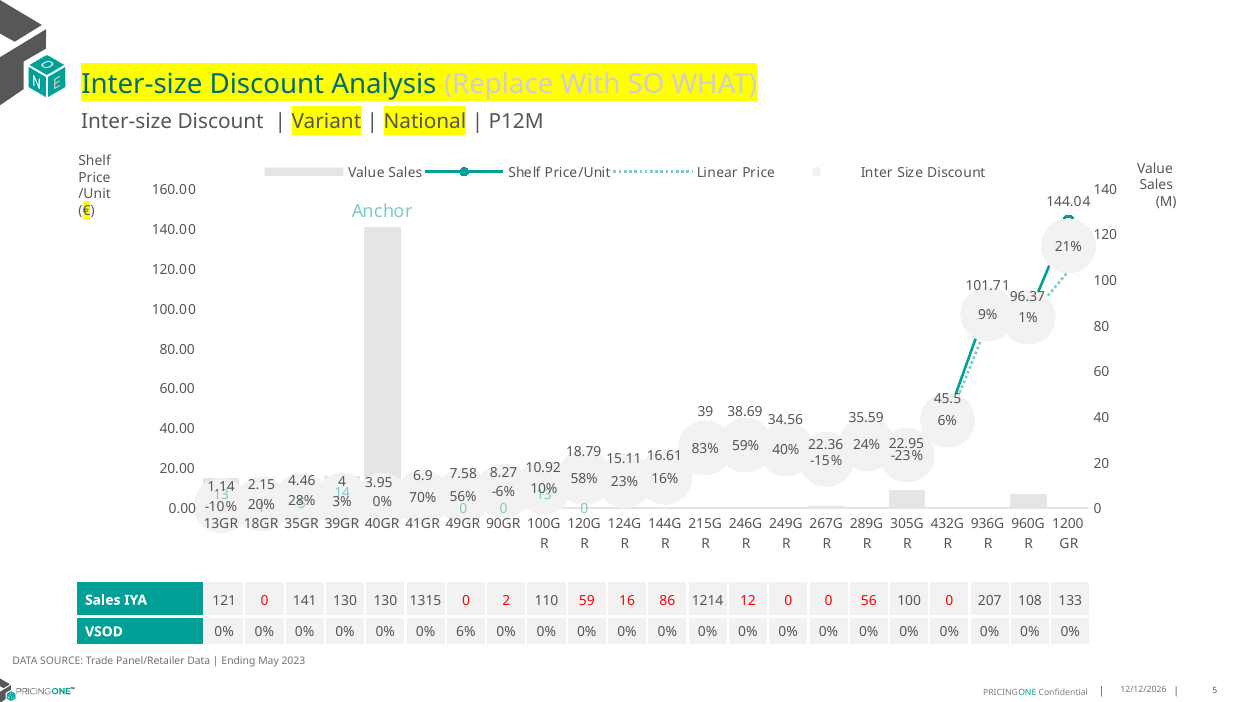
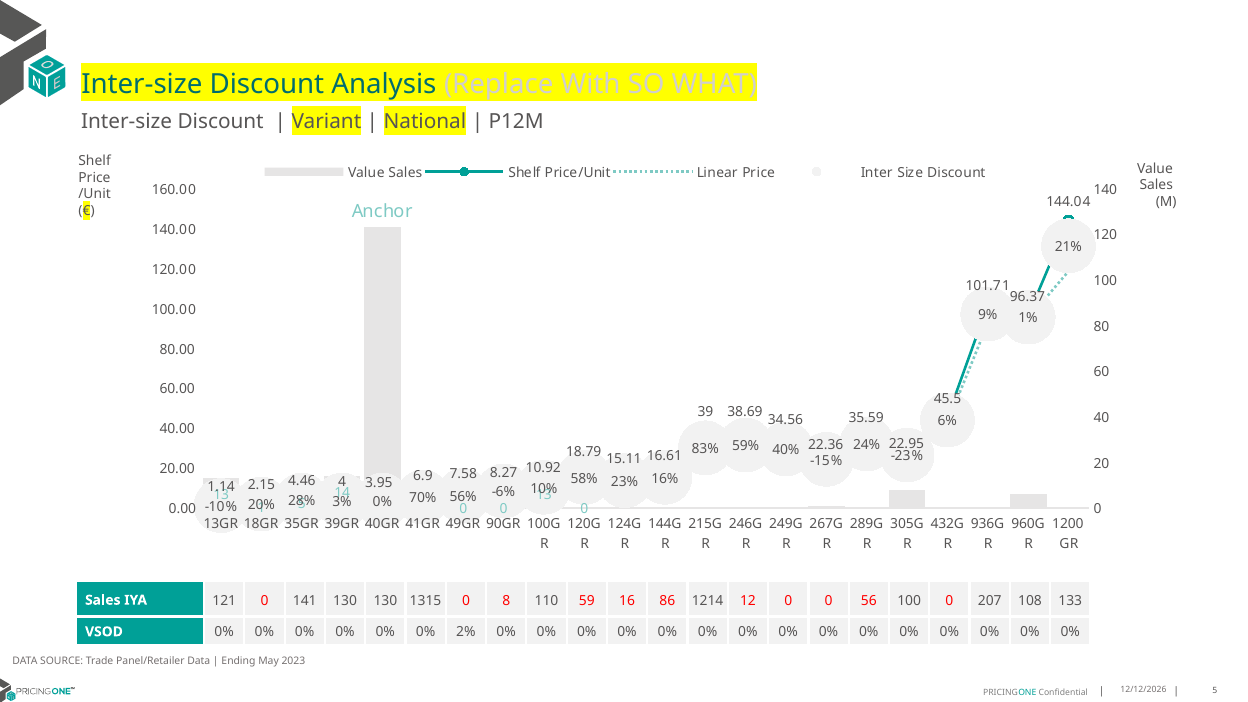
2: 2 -> 8 (506, 601)
0% 6%: 6% -> 2% (466, 632)
